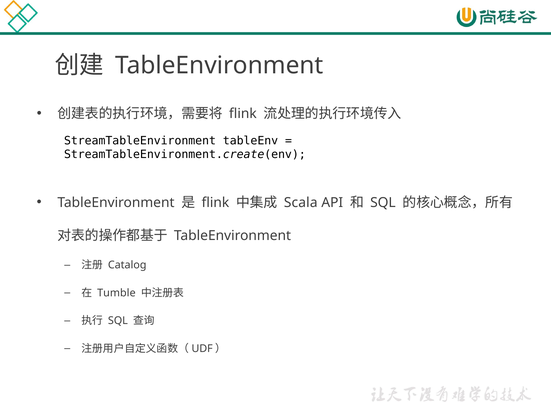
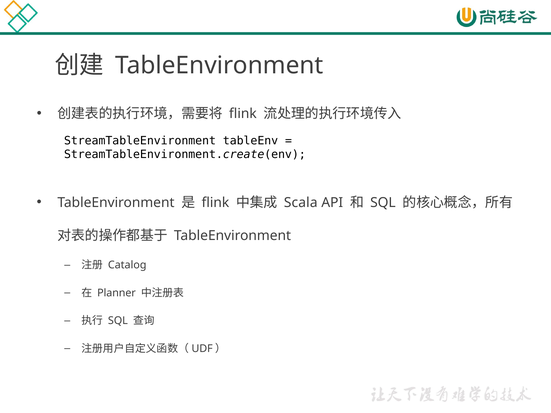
Tumble: Tumble -> Planner (116, 293)
